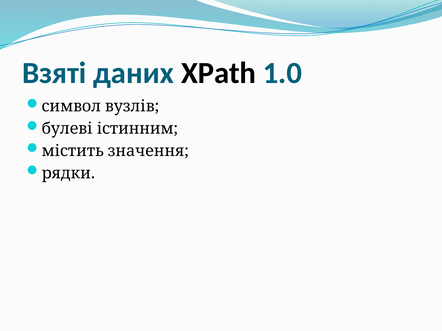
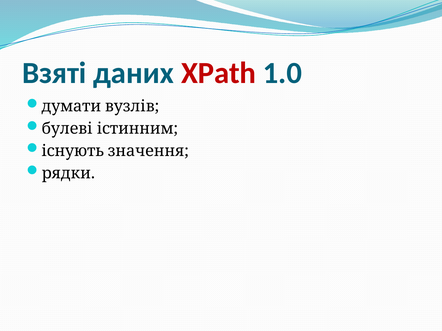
XPath colour: black -> red (219, 73)
символ: символ -> думати (71, 106)
містить: містить -> існують (73, 151)
